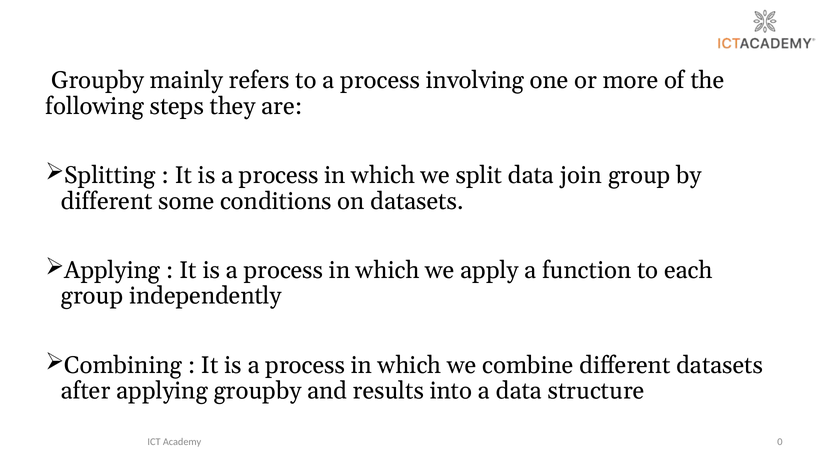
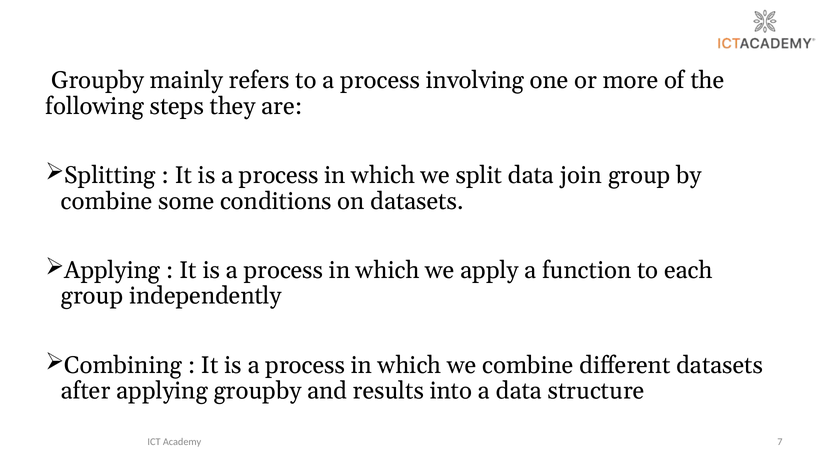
different: different -> combine (107, 201)
0: 0 -> 7 (780, 443)
